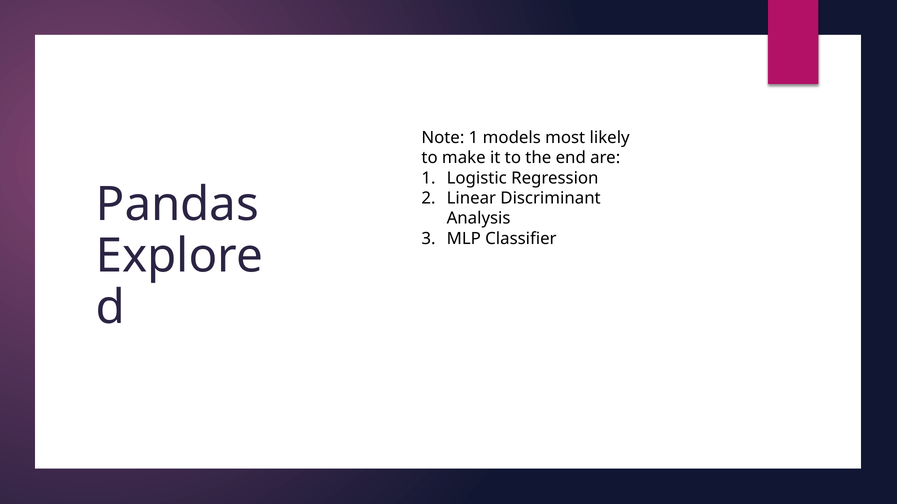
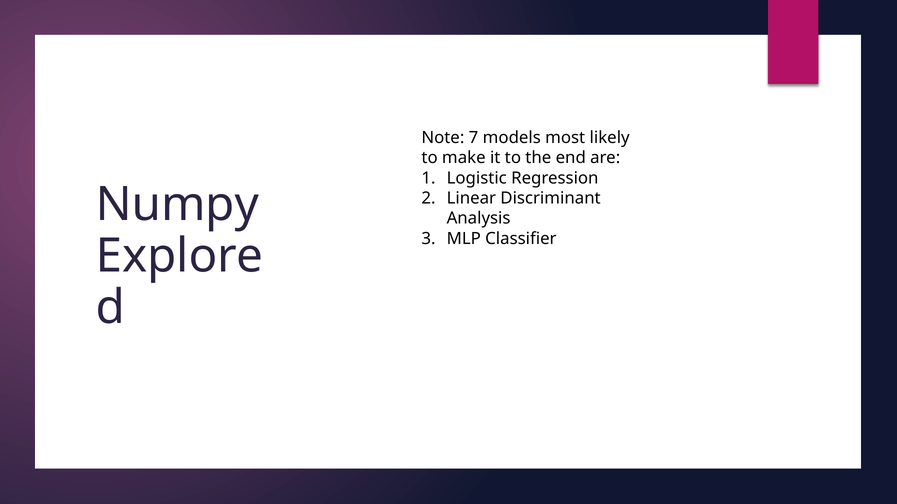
Note 1: 1 -> 7 (474, 138)
Pandas: Pandas -> Numpy (177, 205)
